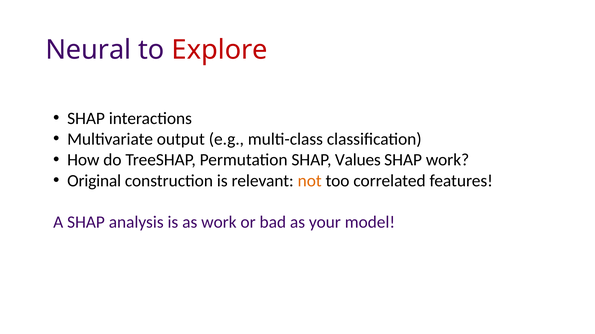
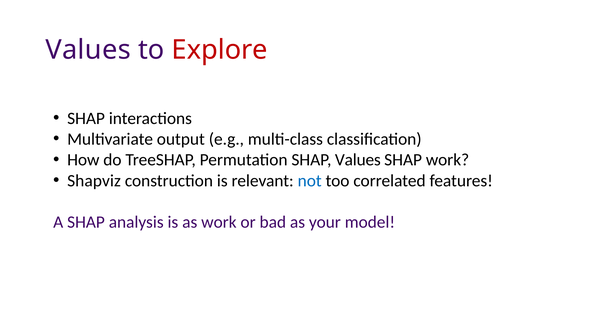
Neural: Neural -> Values (88, 50)
Original: Original -> Shapviz (94, 181)
not colour: orange -> blue (310, 181)
